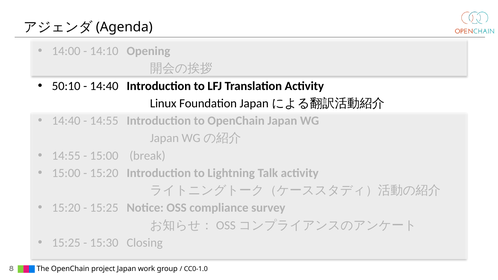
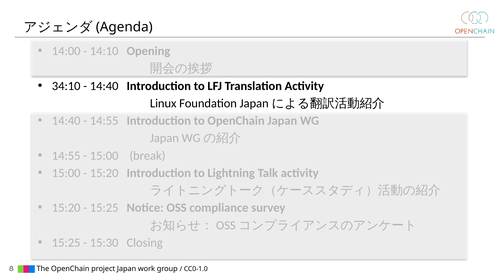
50:10: 50:10 -> 34:10 (66, 86)
